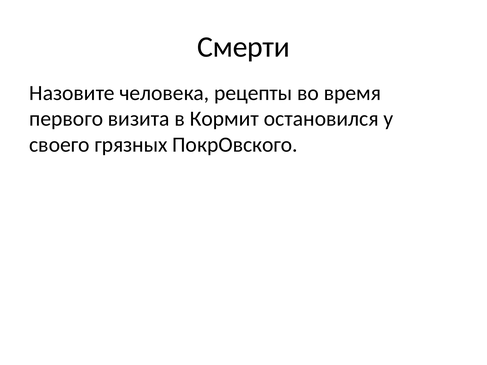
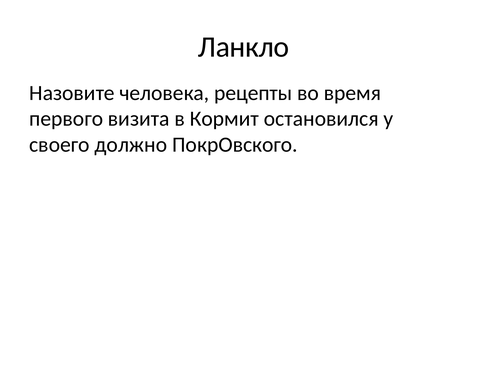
Смерти: Смерти -> Ланкло (244, 47)
грязных: грязных -> должно (131, 145)
